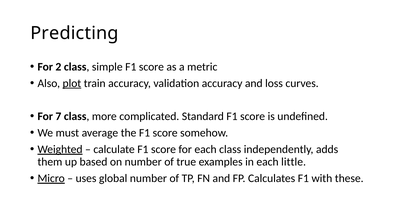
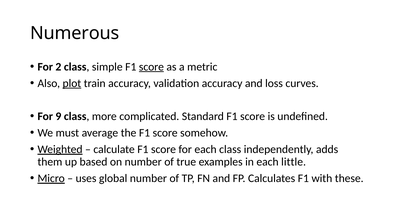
Predicting: Predicting -> Numerous (75, 33)
score underline: none -> present (151, 67)
7: 7 -> 9 (58, 116)
